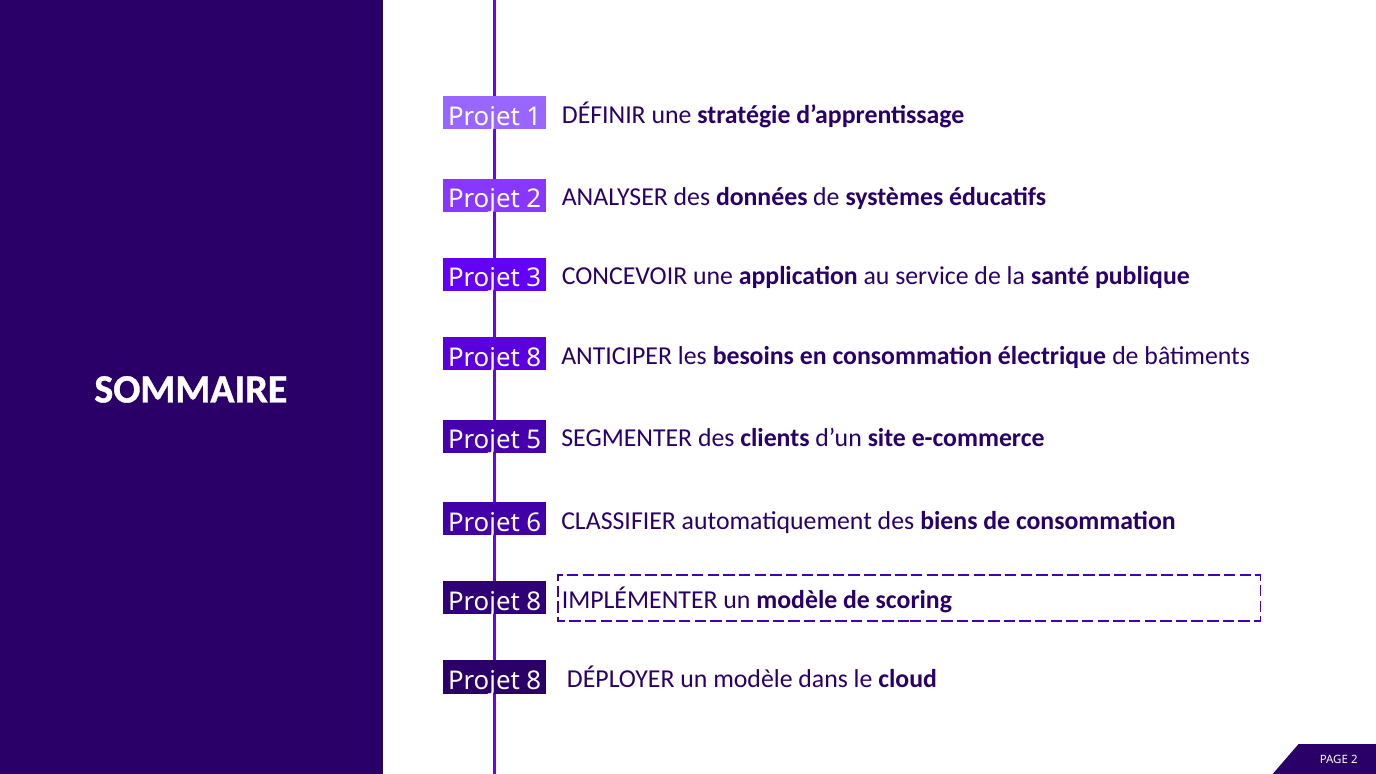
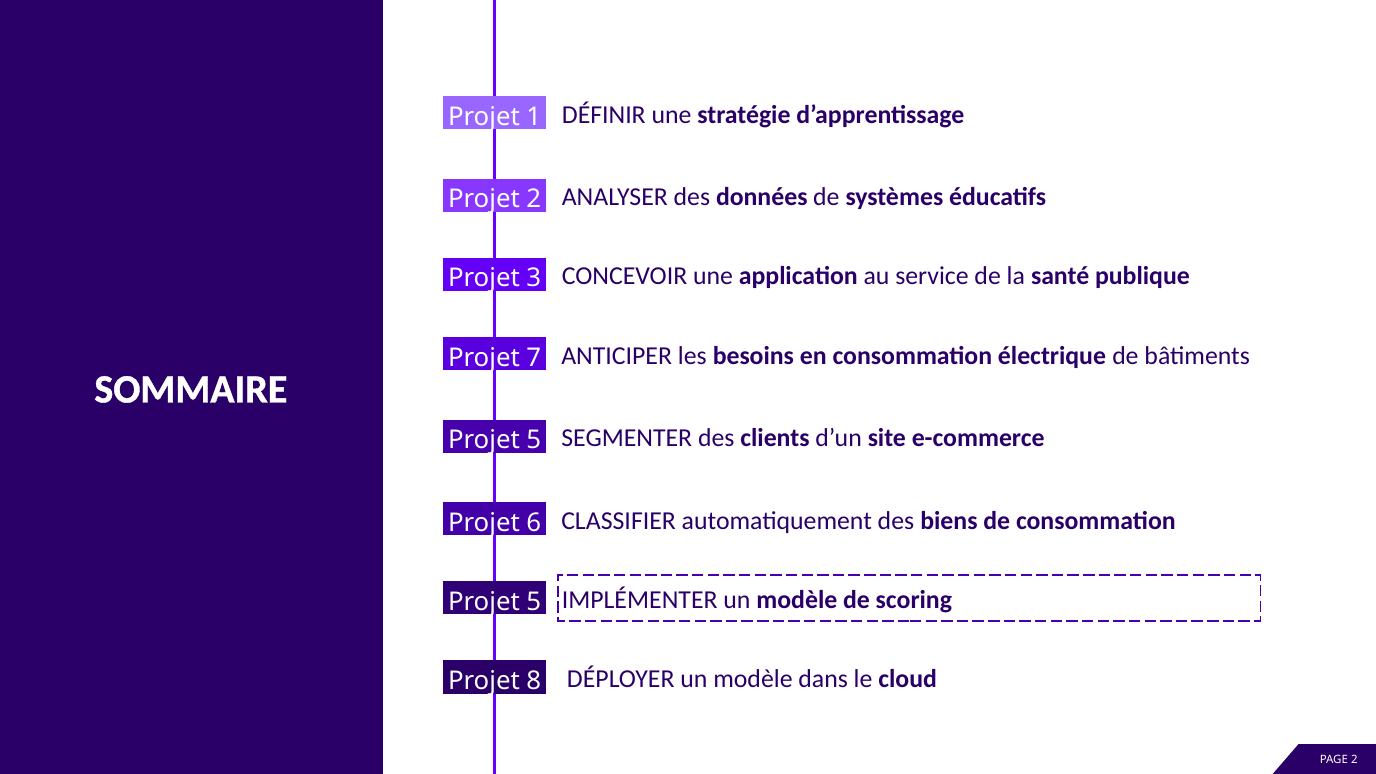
8: 8 -> 7 (534, 358)
8: 8 -> 5 (534, 602)
